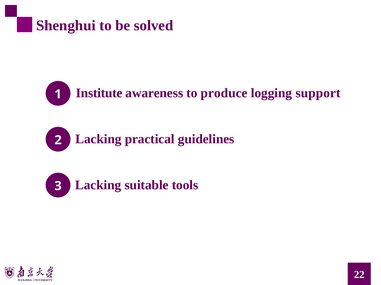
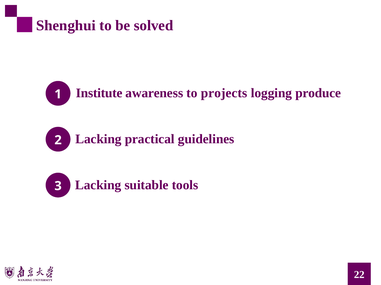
produce: produce -> projects (224, 93)
support: support -> produce (318, 93)
